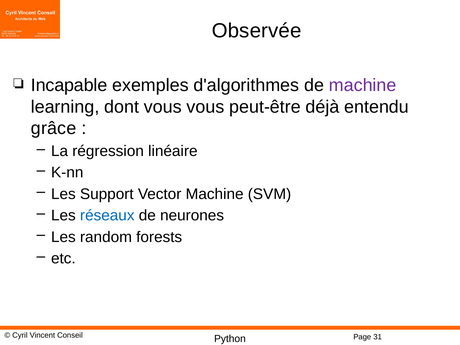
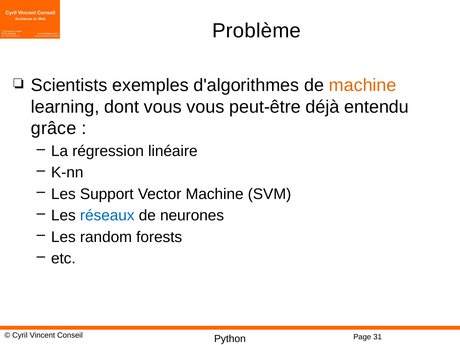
Observée: Observée -> Problème (257, 31)
Incapable: Incapable -> Scientists (69, 85)
machine colour: purple -> orange (363, 85)
